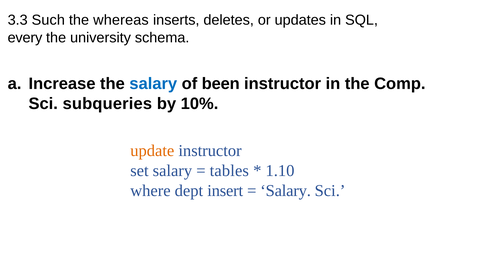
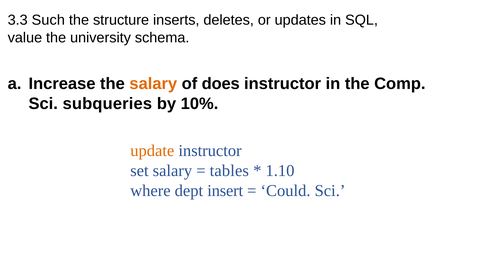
whereas: whereas -> structure (121, 20)
every: every -> value (25, 38)
salary colour: blue -> orange (153, 84)
been: been -> does (221, 84)
Salary: Salary -> Could (286, 190)
